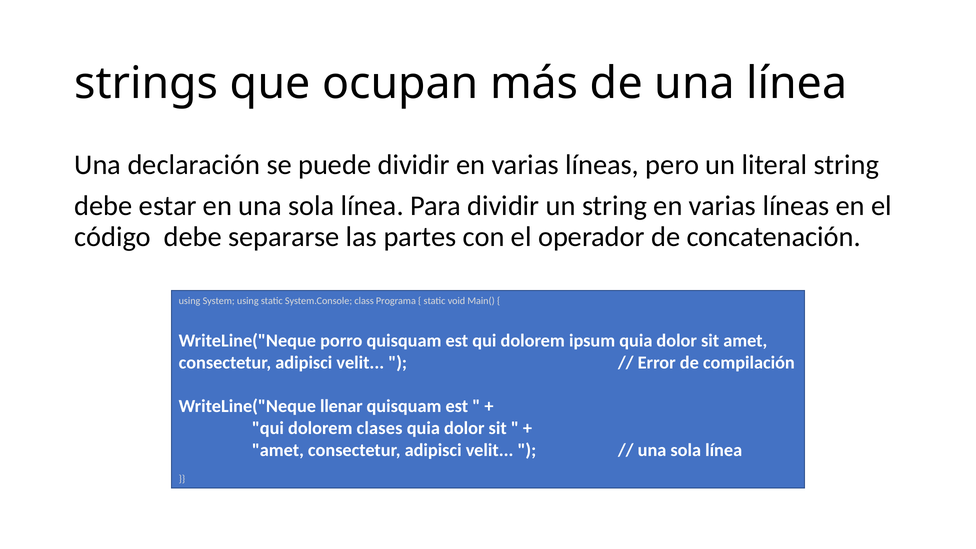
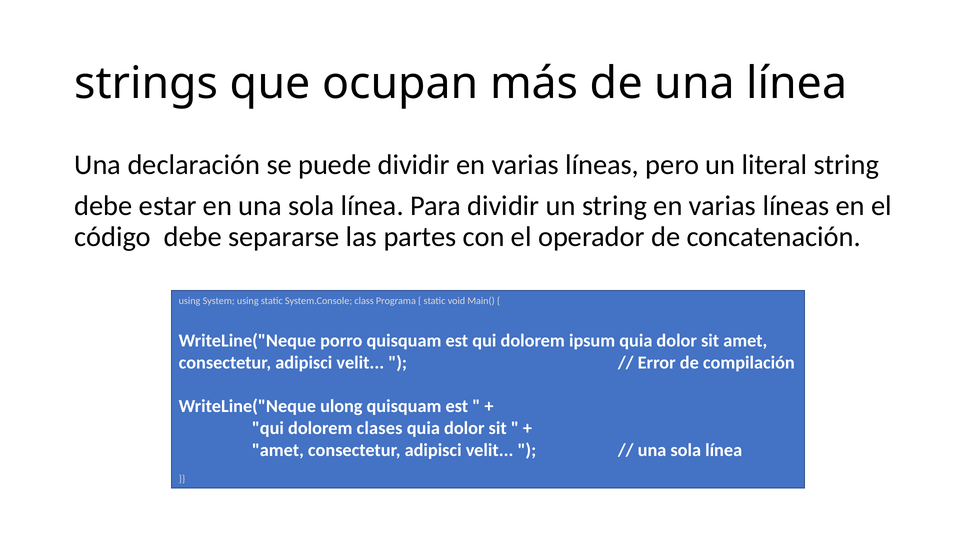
llenar: llenar -> ulong (341, 406)
